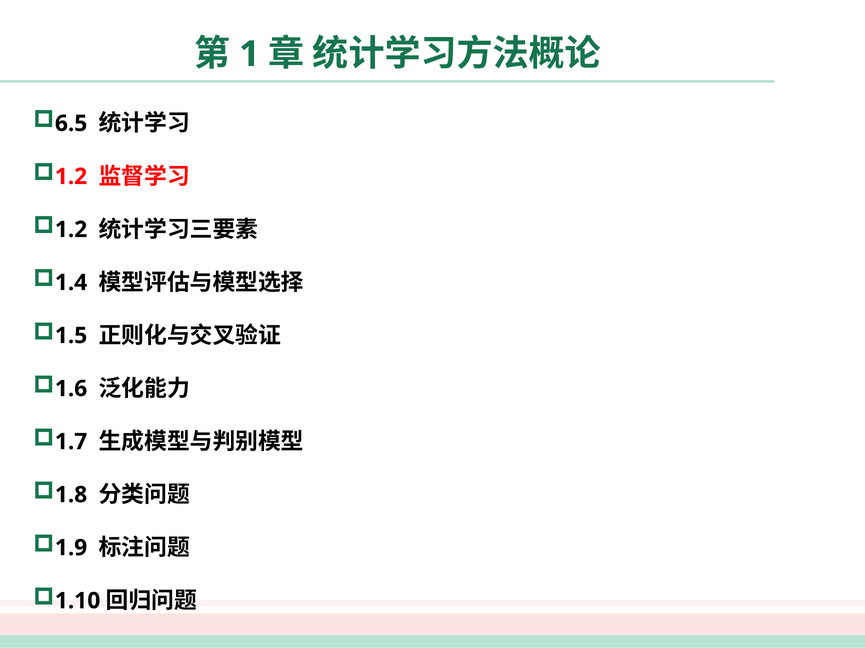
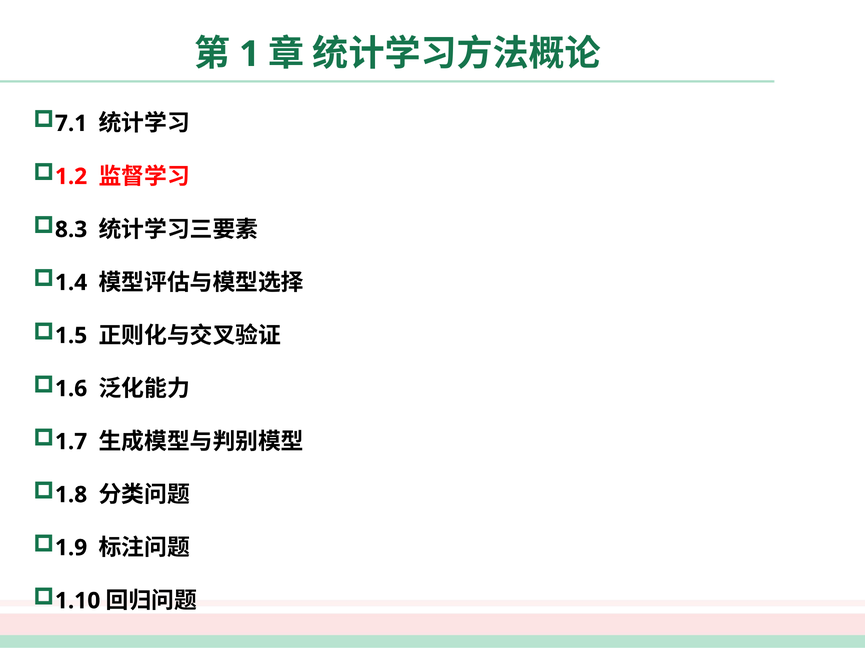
6.5: 6.5 -> 7.1 (71, 124)
1.2: 1.2 -> 8.3 (71, 230)
